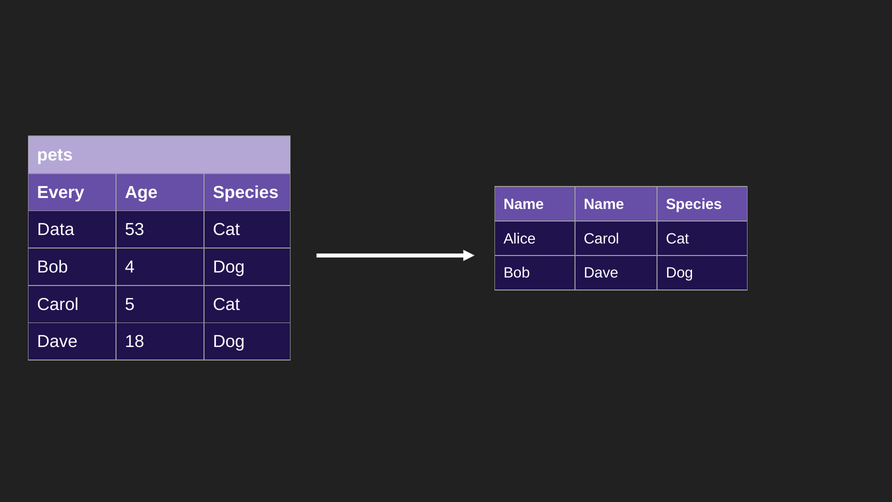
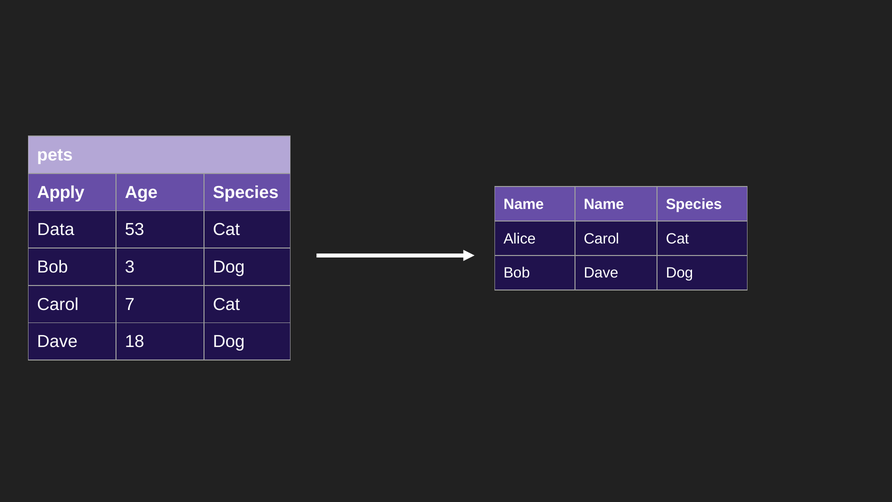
Every: Every -> Apply (61, 192)
4: 4 -> 3 (130, 267)
5: 5 -> 7 (130, 304)
